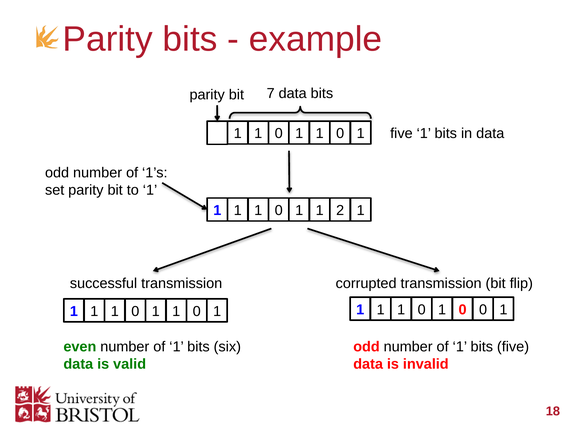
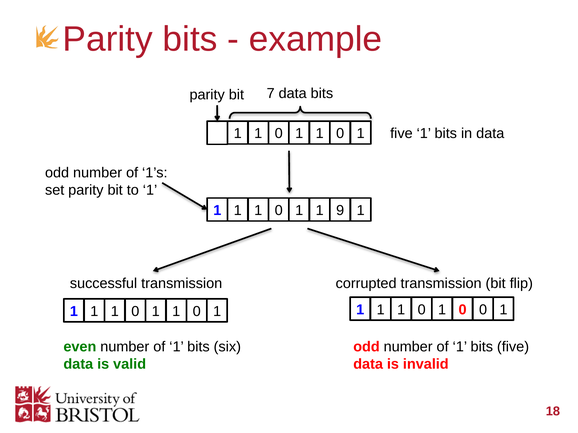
2: 2 -> 9 (340, 211)
